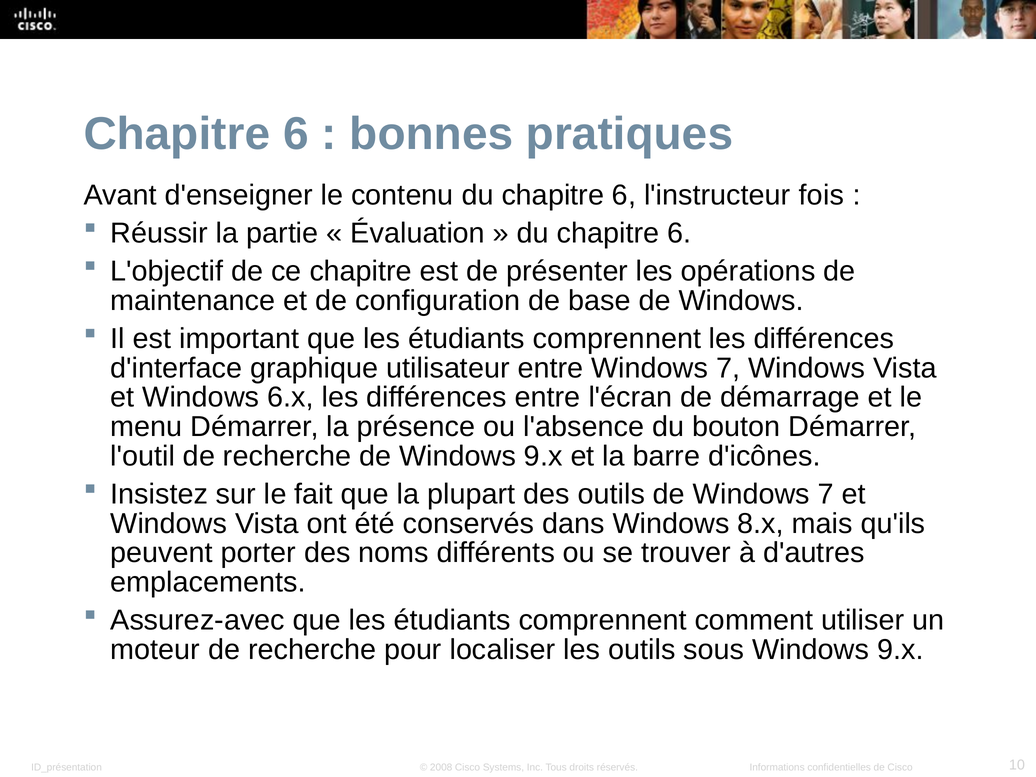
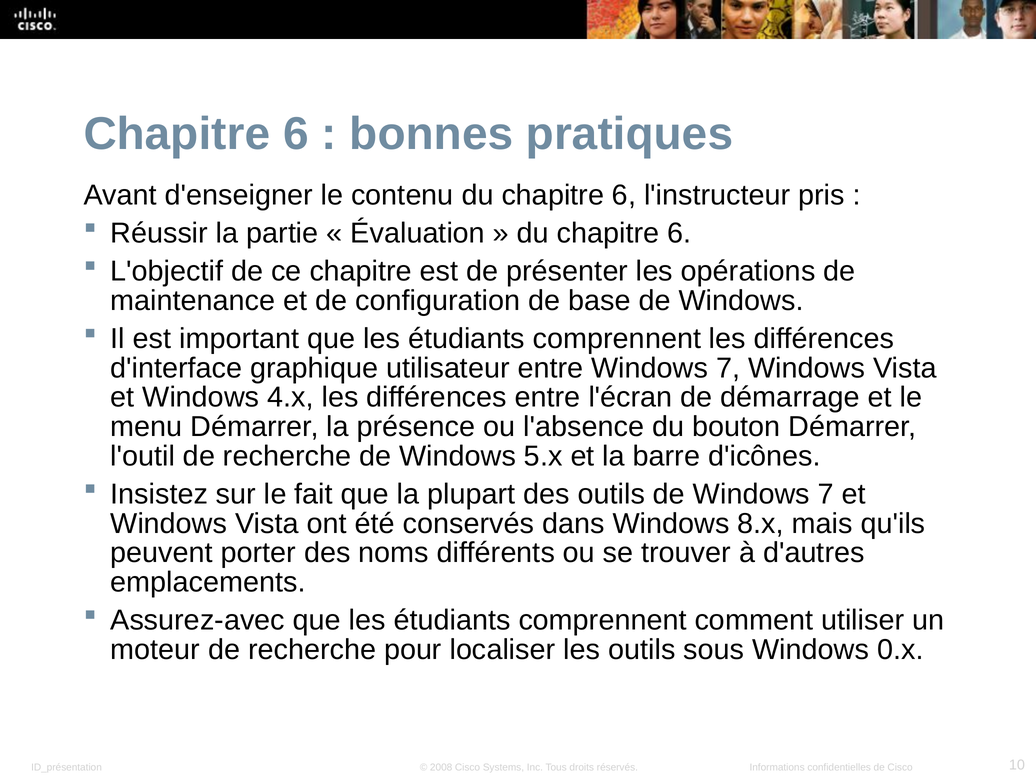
fois: fois -> pris (822, 195)
6.x: 6.x -> 4.x (290, 397)
de Windows 9.x: 9.x -> 5.x (543, 456)
sous Windows 9.x: 9.x -> 0.x (900, 650)
